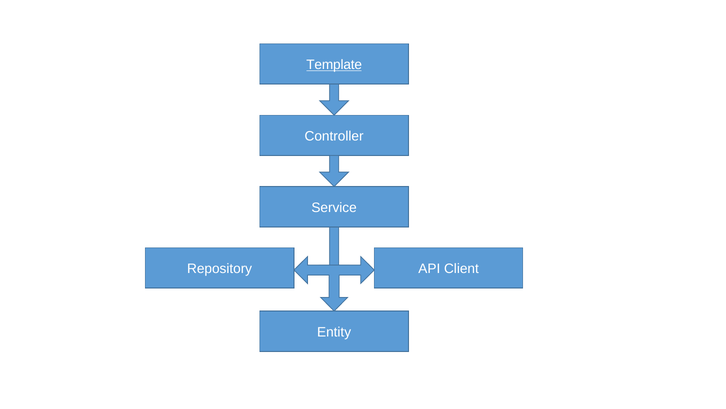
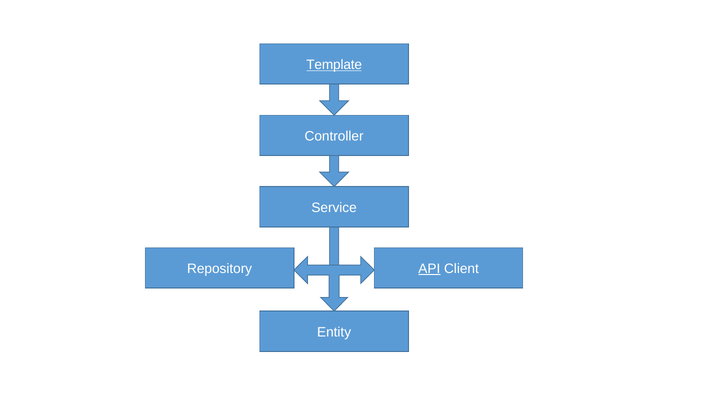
API underline: none -> present (429, 268)
